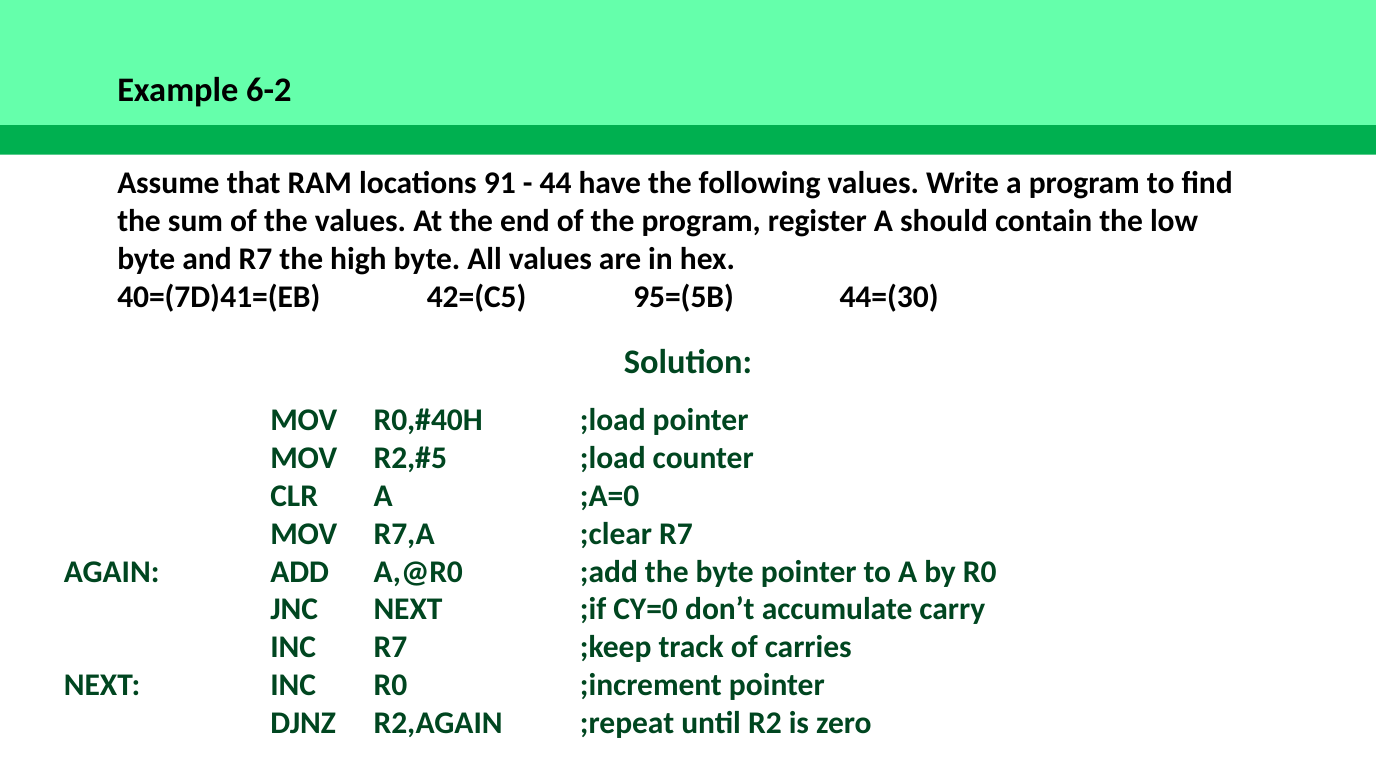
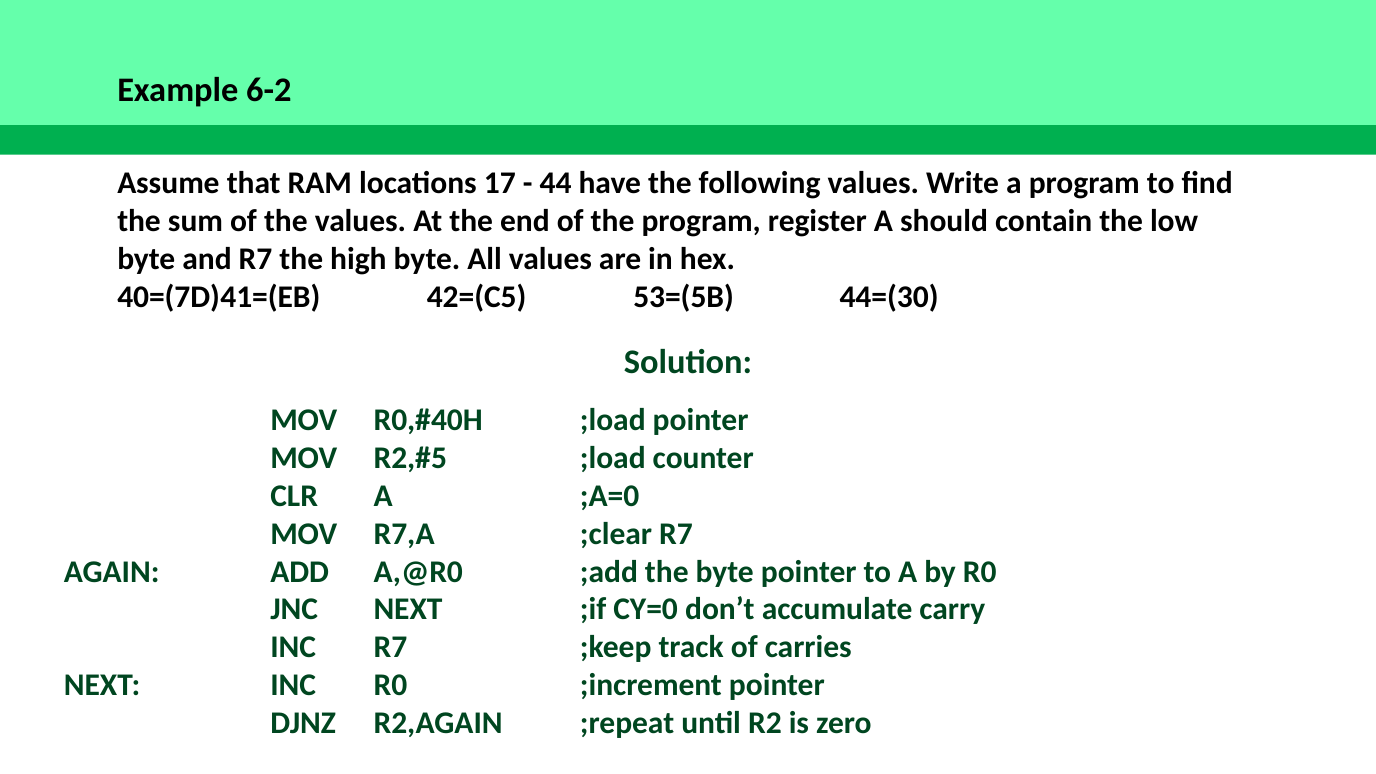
91: 91 -> 17 (500, 183)
95=(5B: 95=(5B -> 53=(5B (684, 297)
